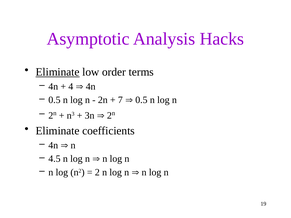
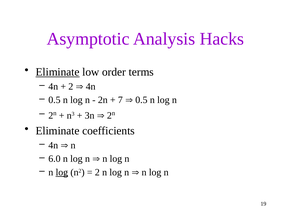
4: 4 -> 2 (71, 87)
4.5: 4.5 -> 6.0 (54, 159)
log underline: none -> present (62, 173)
